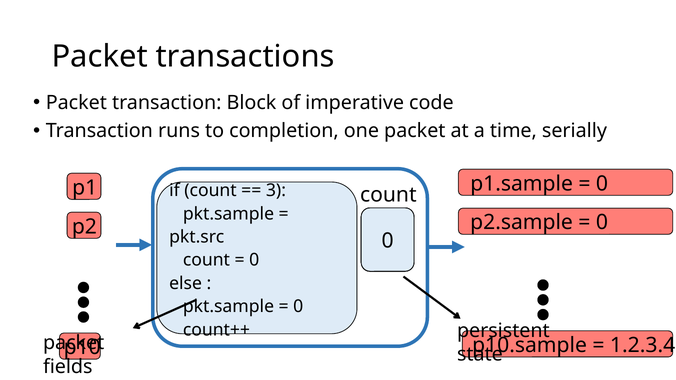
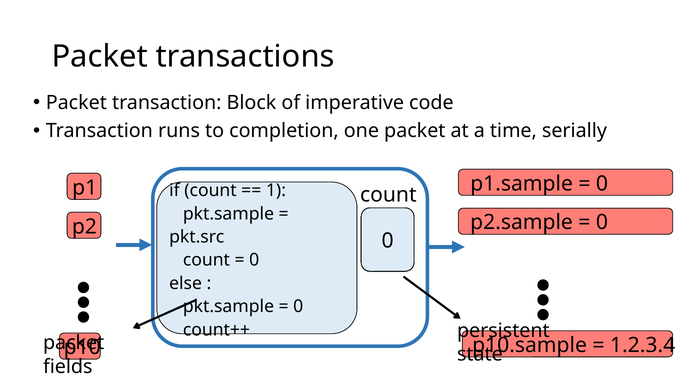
3: 3 -> 1 (276, 191)
